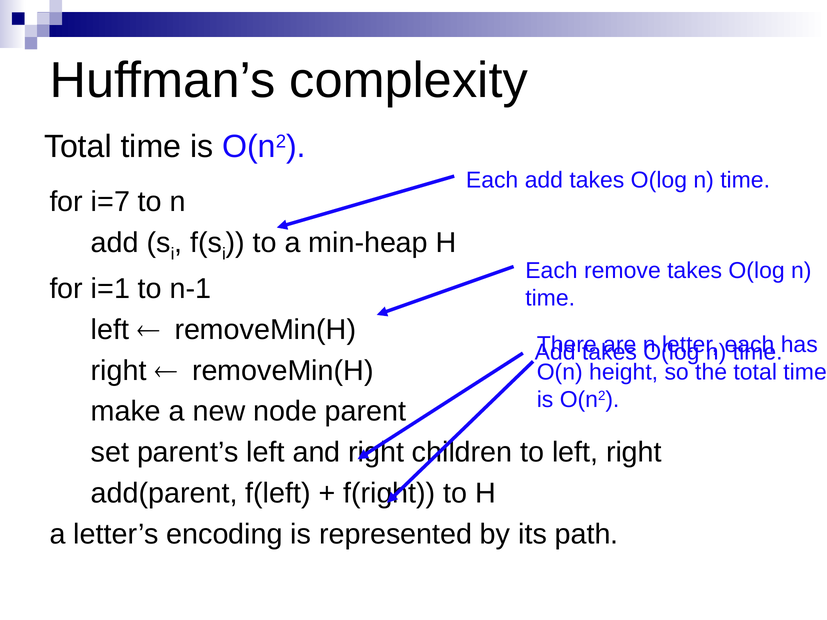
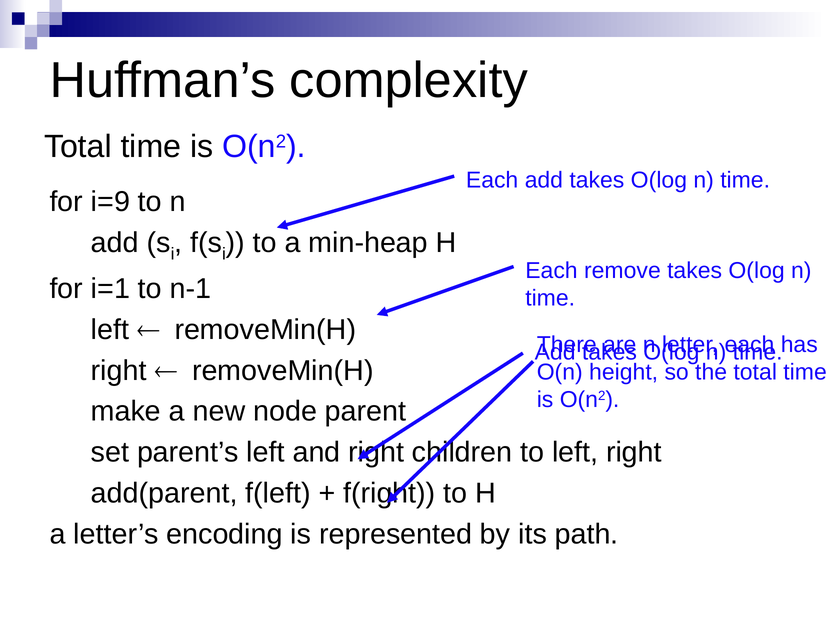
i=7: i=7 -> i=9 (110, 202)
